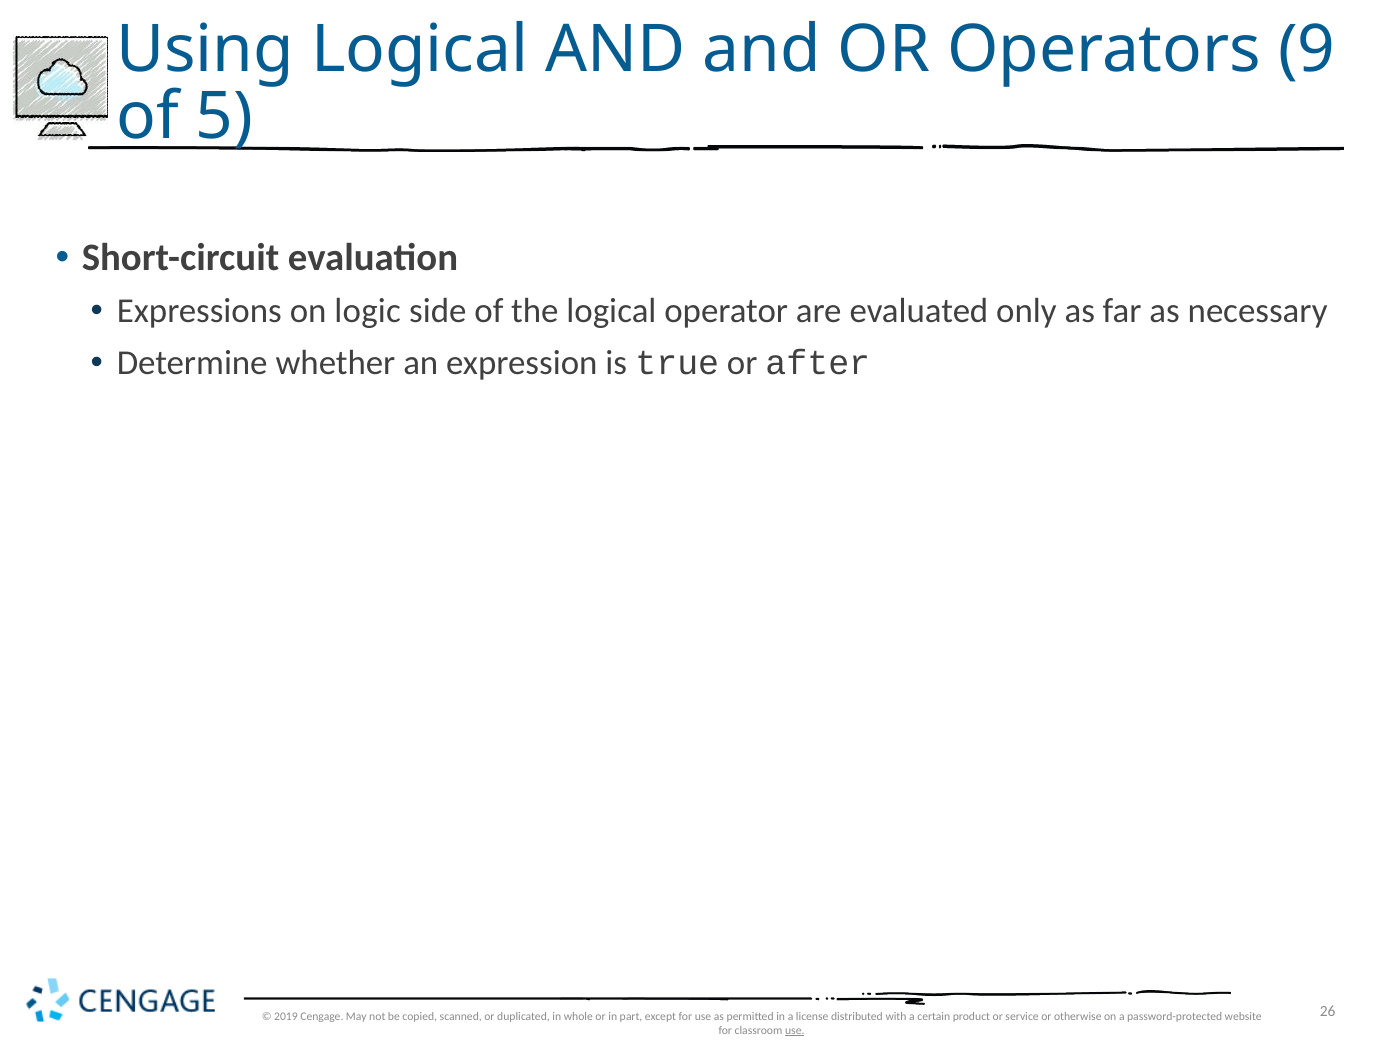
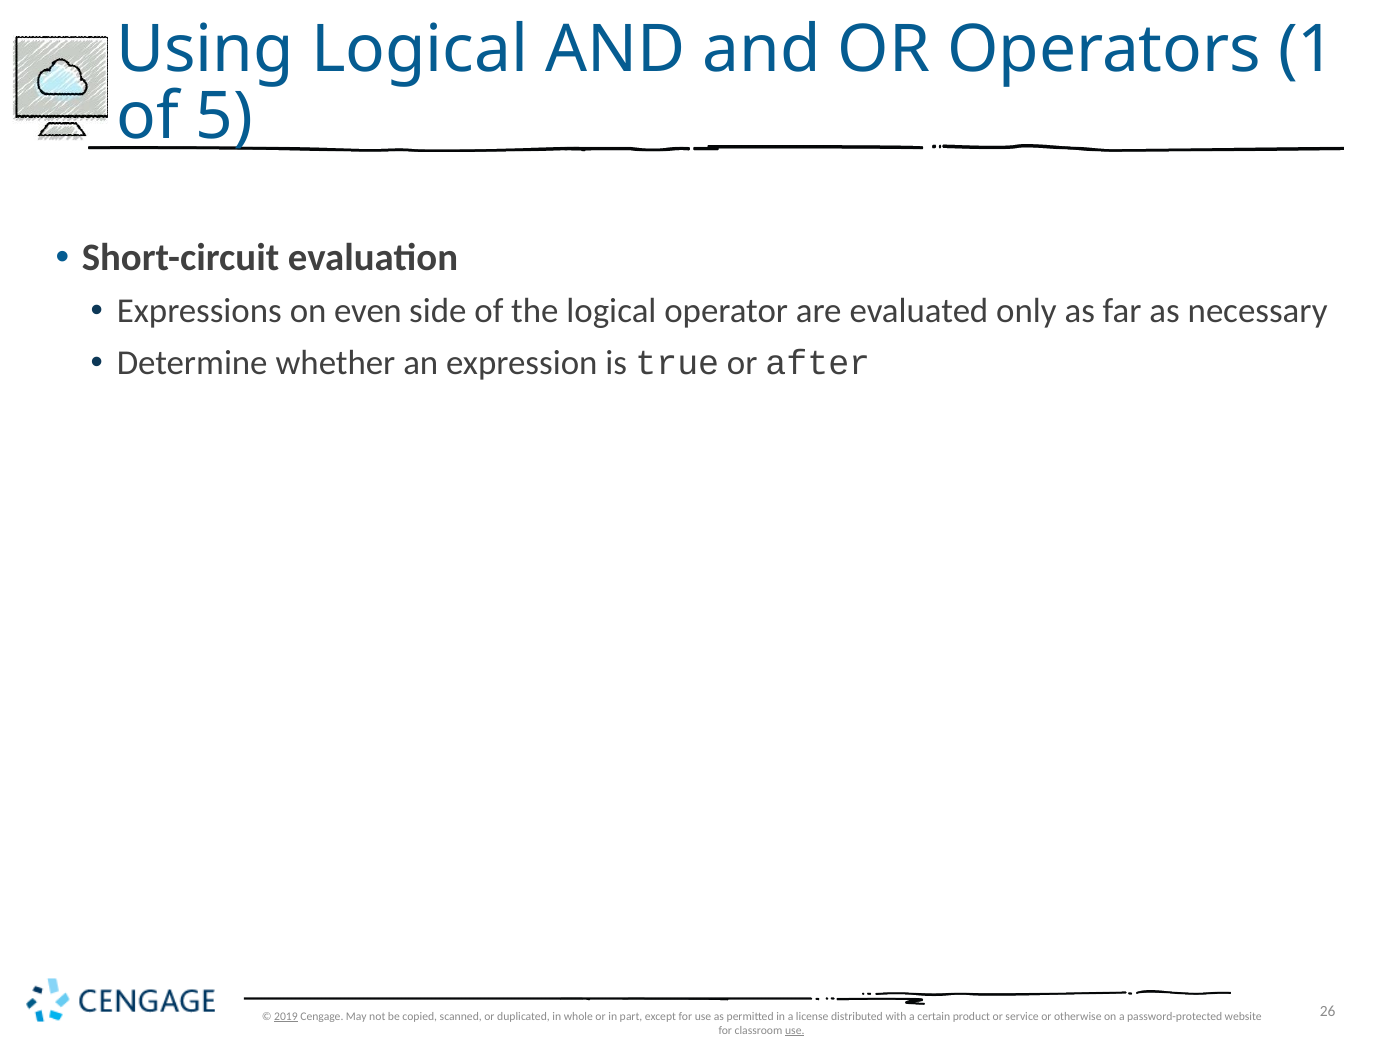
9: 9 -> 1 (1307, 50)
logic: logic -> even (368, 311)
2019 underline: none -> present (286, 1017)
